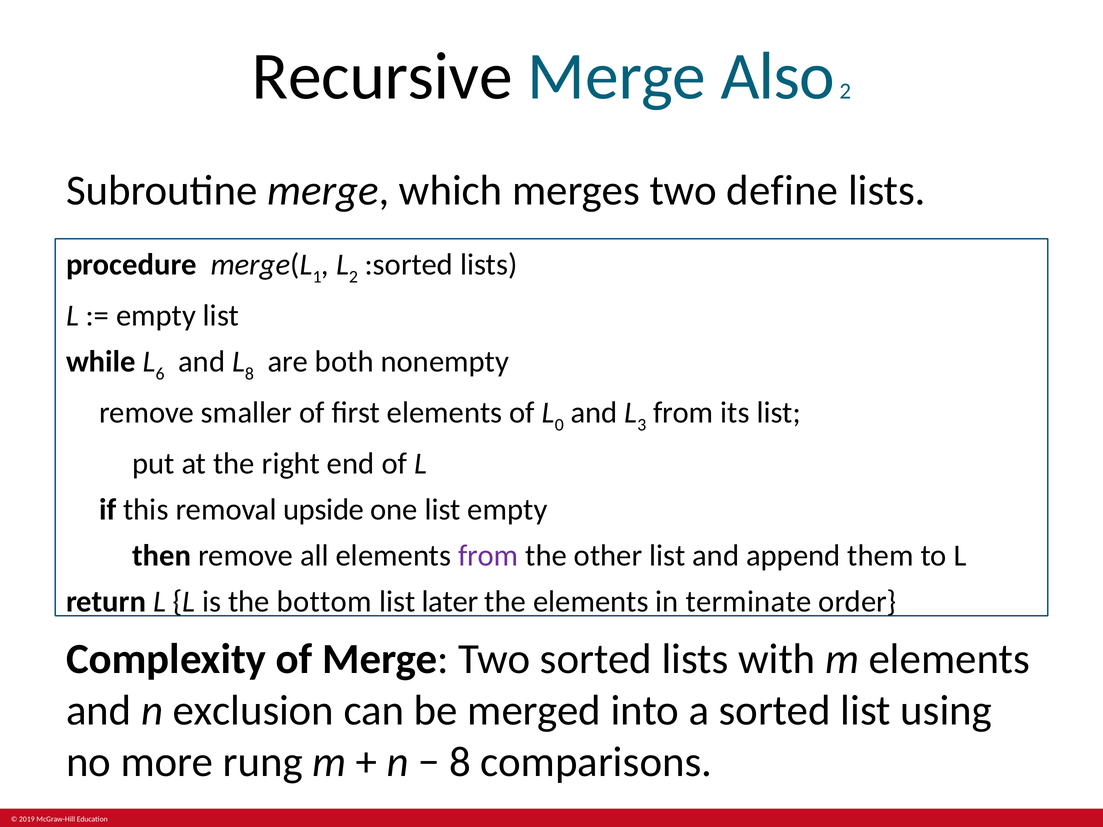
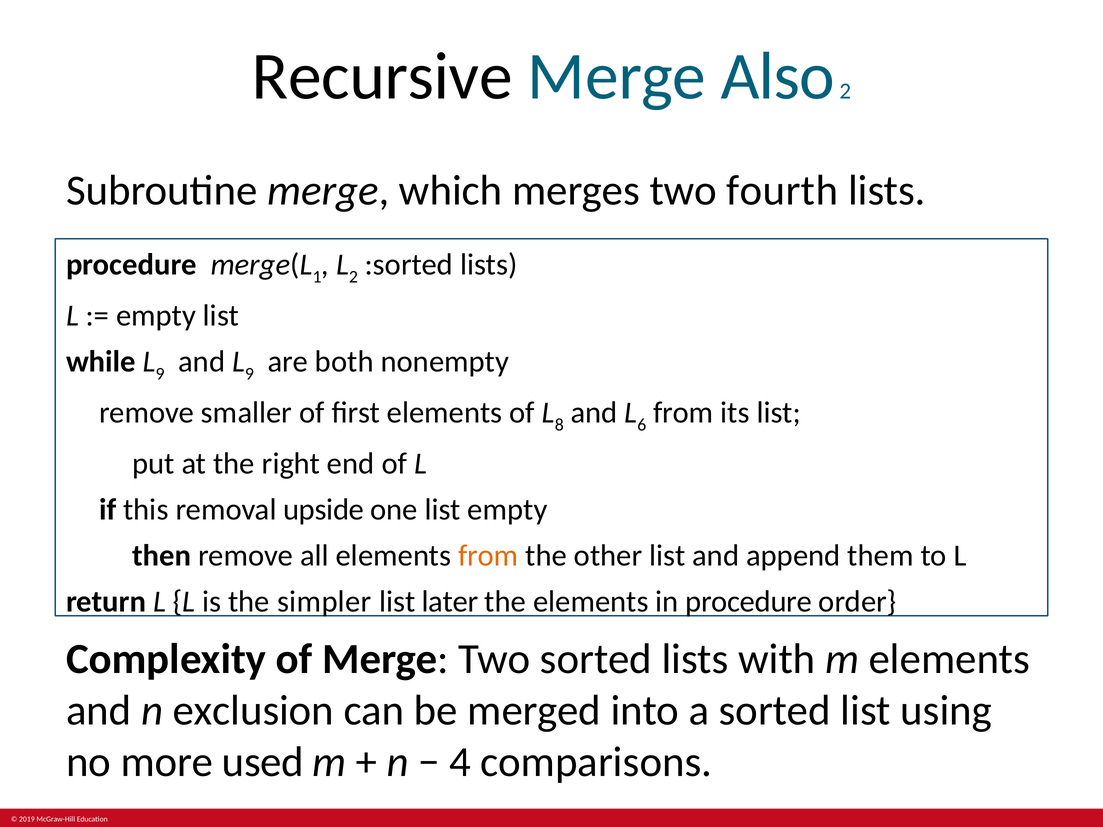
define: define -> fourth (782, 190)
while L 6: 6 -> 9 (160, 374)
and L 8: 8 -> 9 (249, 374)
0: 0 -> 8 (559, 425)
3: 3 -> 6 (642, 425)
from colour: purple -> orange (488, 556)
bottom: bottom -> simpler (324, 602)
in terminate: terminate -> procedure (749, 602)
rung: rung -> used (263, 762)
8: 8 -> 4 (460, 762)
